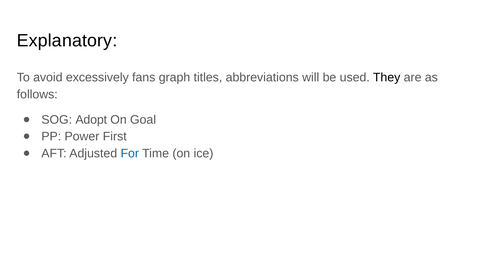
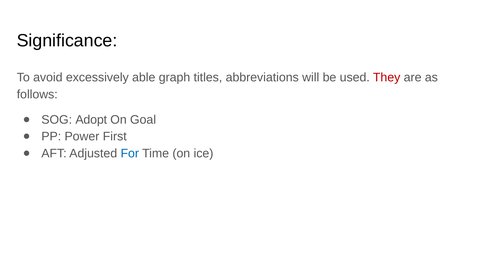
Explanatory: Explanatory -> Significance (67, 41)
fans: fans -> able (144, 77)
They colour: black -> red (387, 77)
